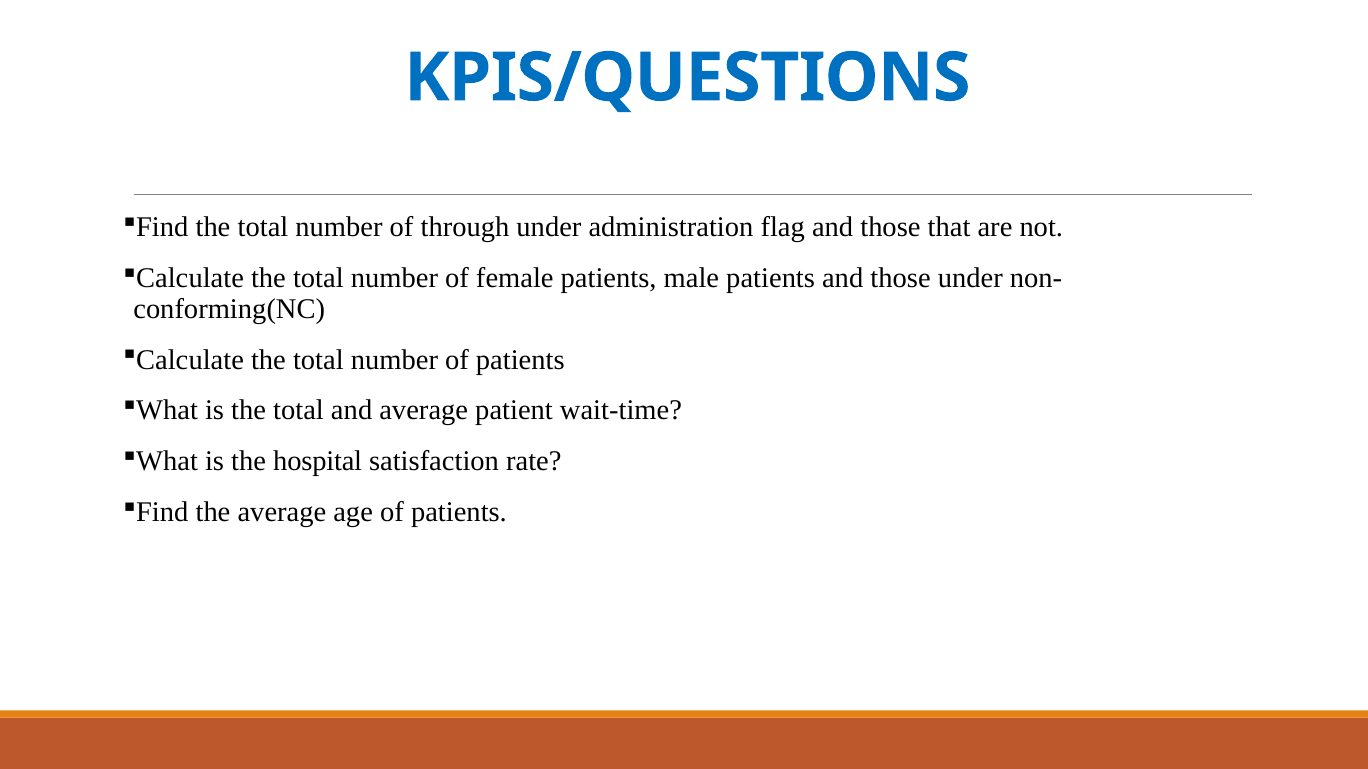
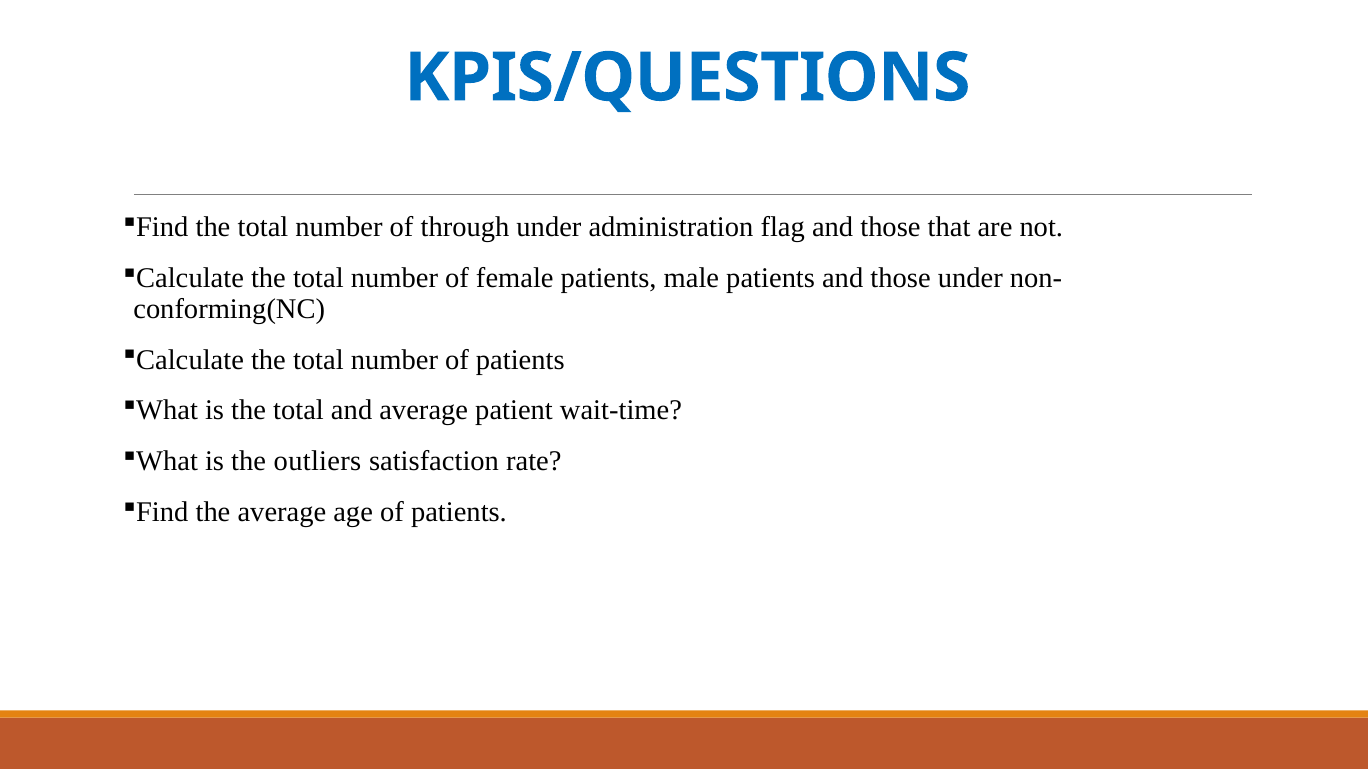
hospital: hospital -> outliers (317, 461)
